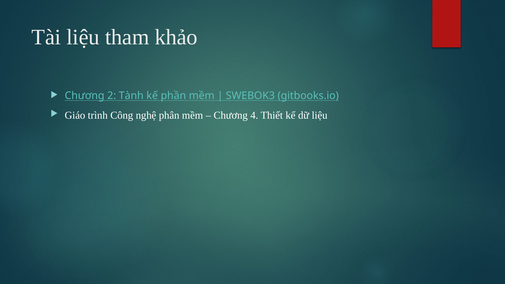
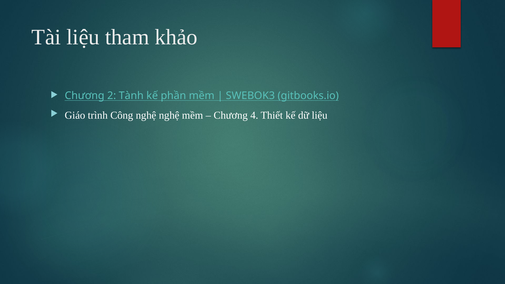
nghệ phân: phân -> nghệ (169, 115)
